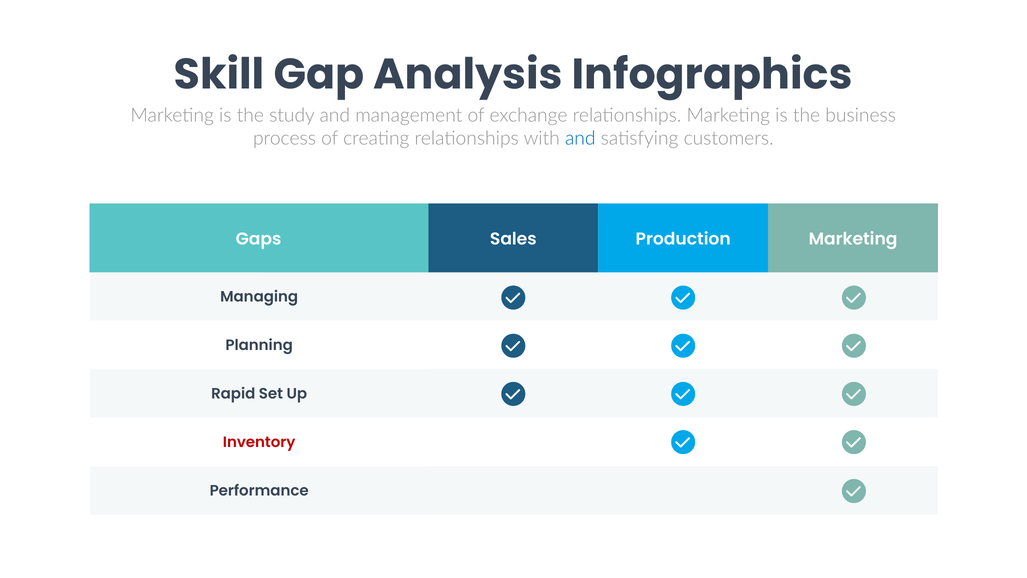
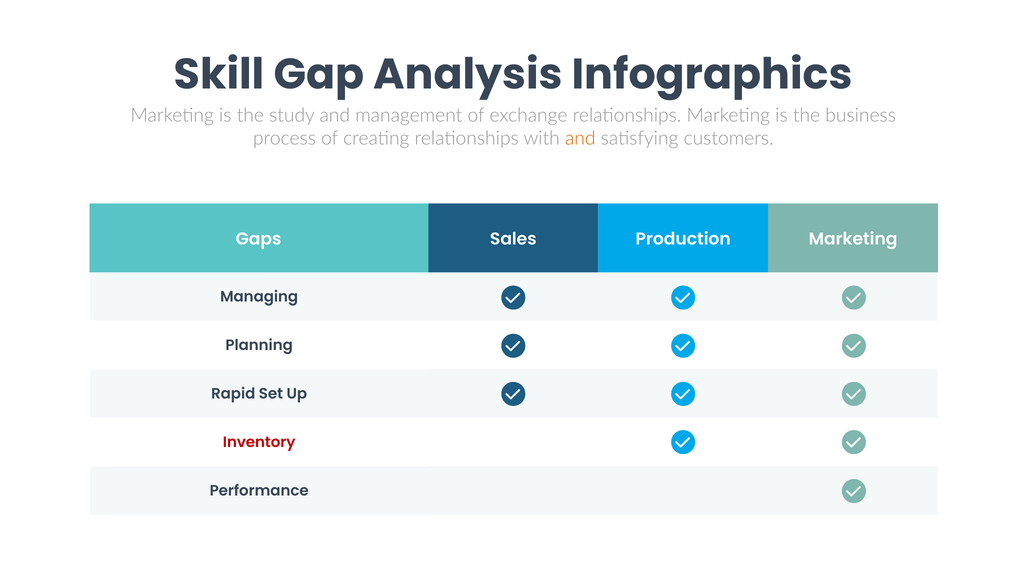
and colour: blue -> orange (580, 138)
